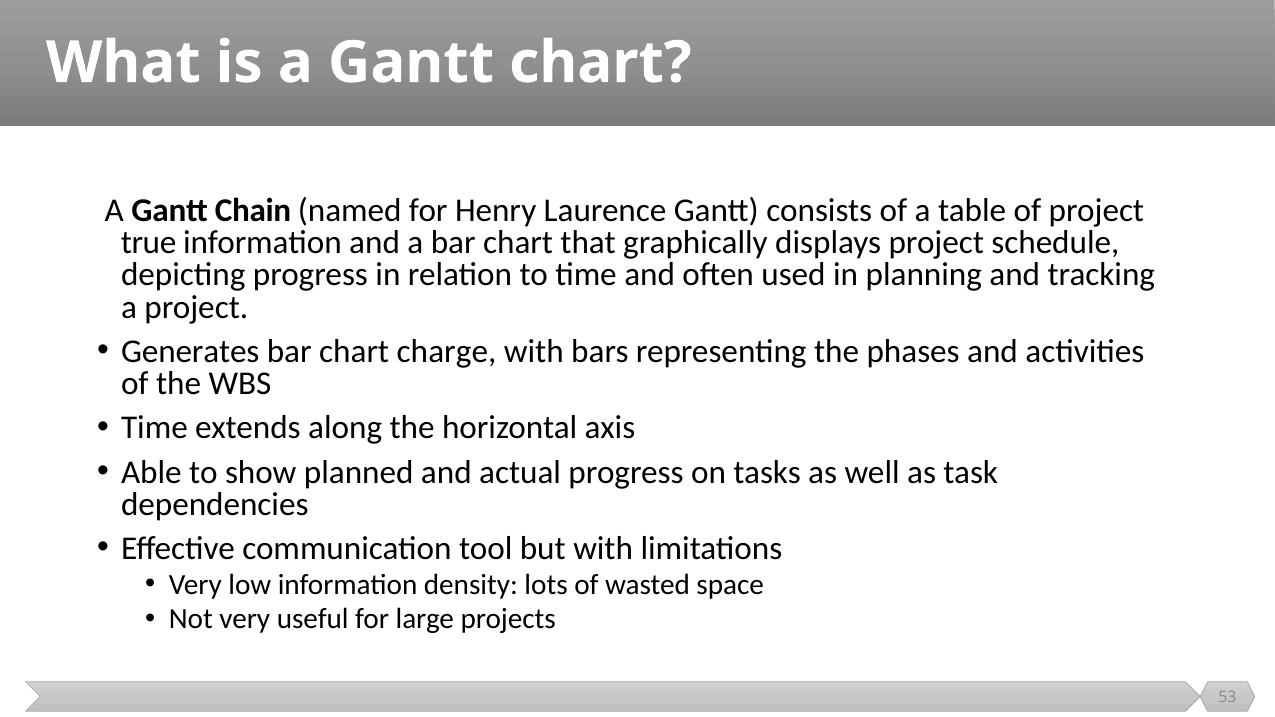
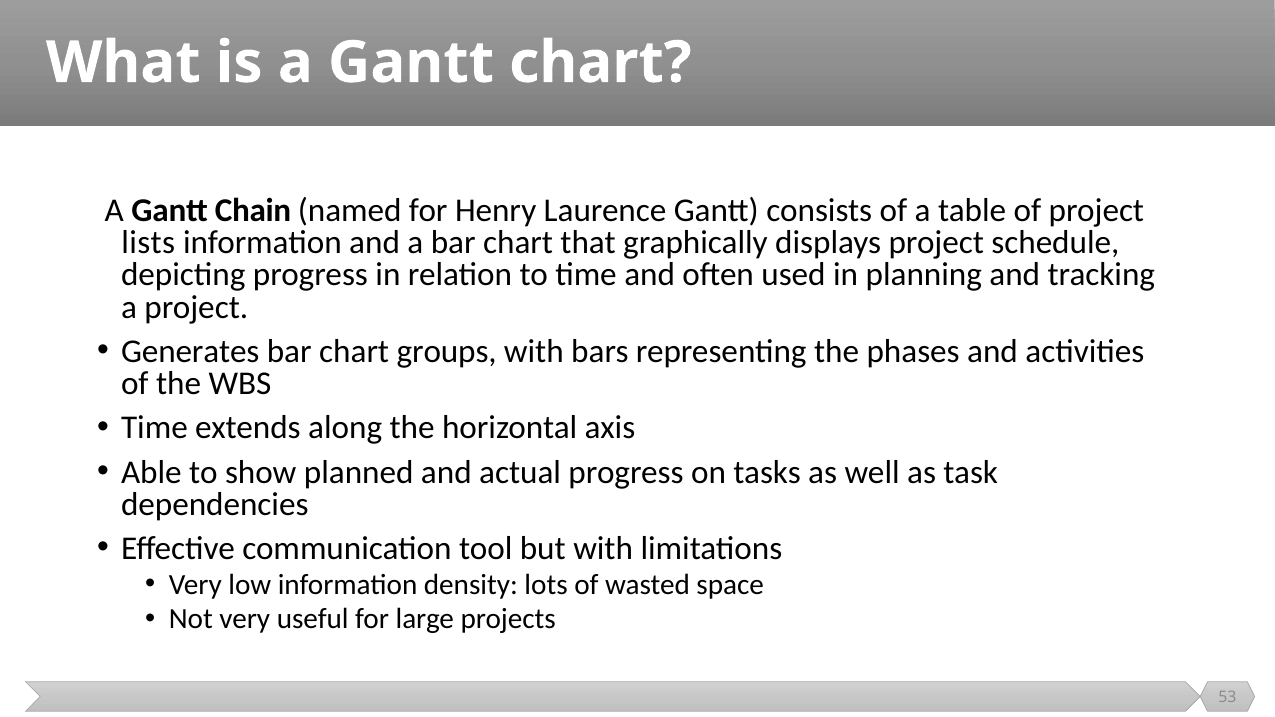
true: true -> lists (148, 243)
charge: charge -> groups (447, 352)
